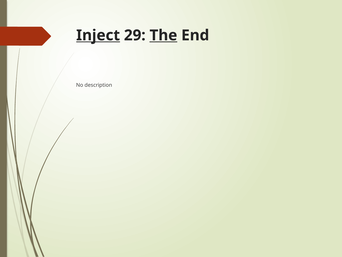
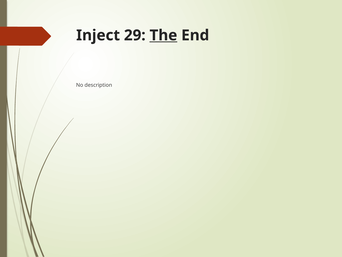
Inject underline: present -> none (98, 35)
